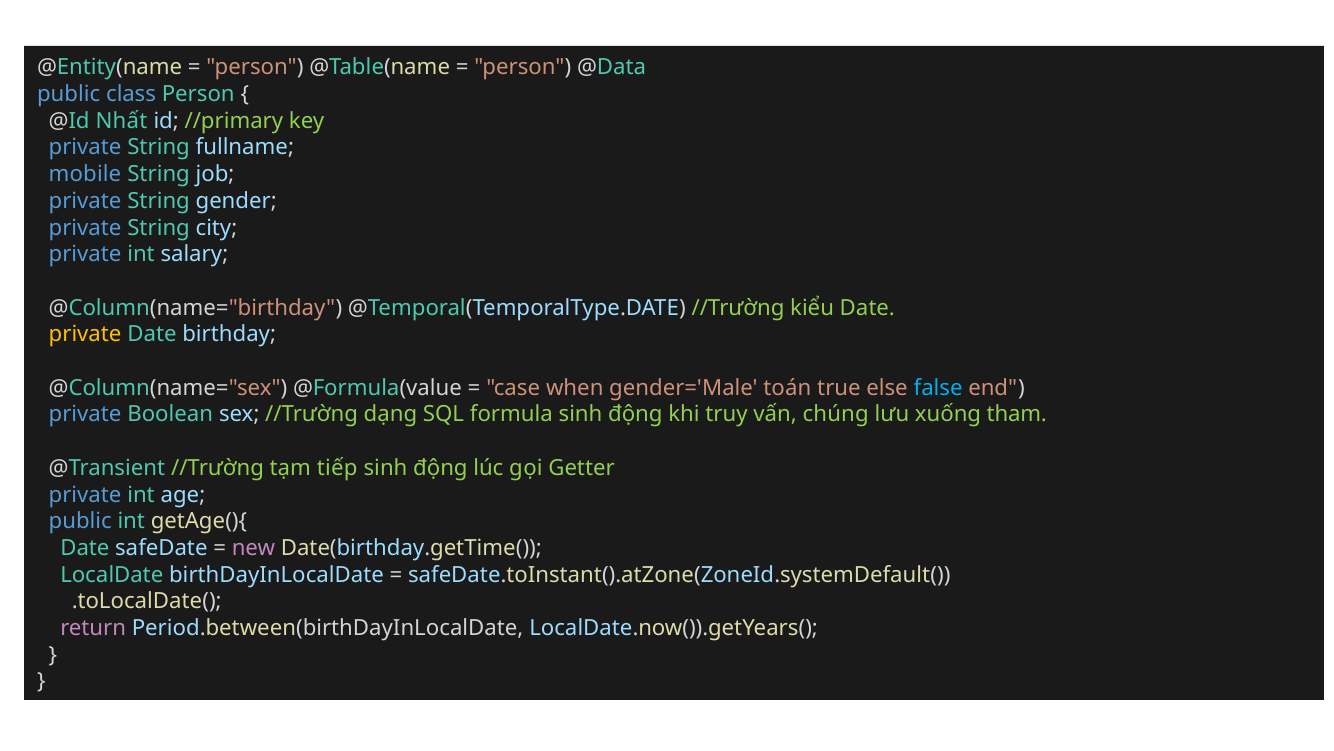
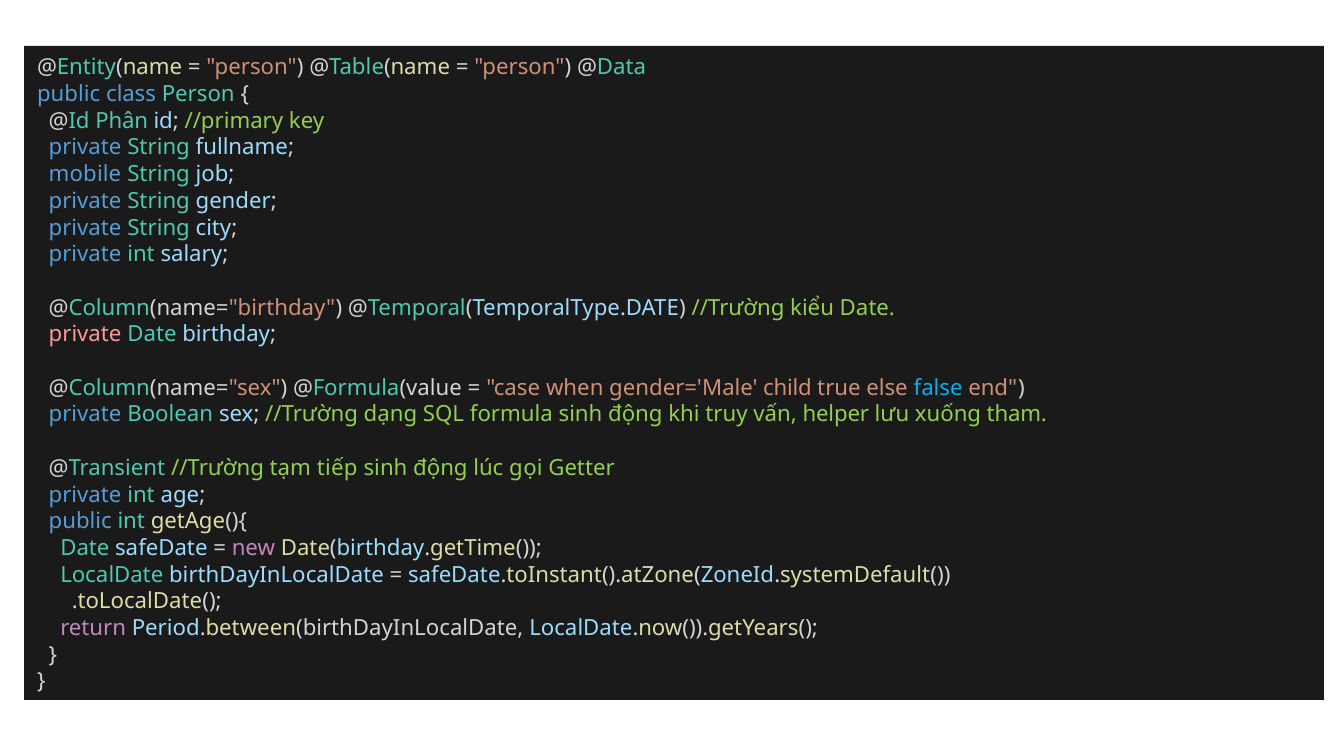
Nhất: Nhất -> Phân (122, 121)
private colour: yellow -> pink (85, 334)
toán: toán -> child (788, 388)
chúng: chúng -> helper (836, 414)
